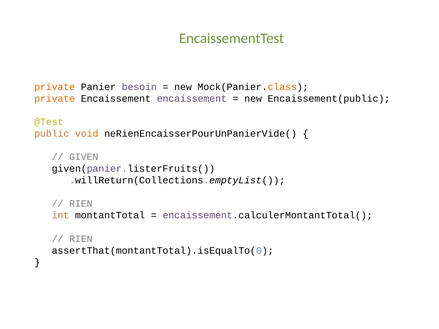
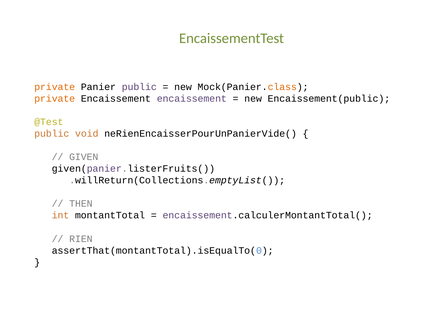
Panier besoin: besoin -> public (139, 87)
RIEN: RIEN -> THEN (81, 204)
